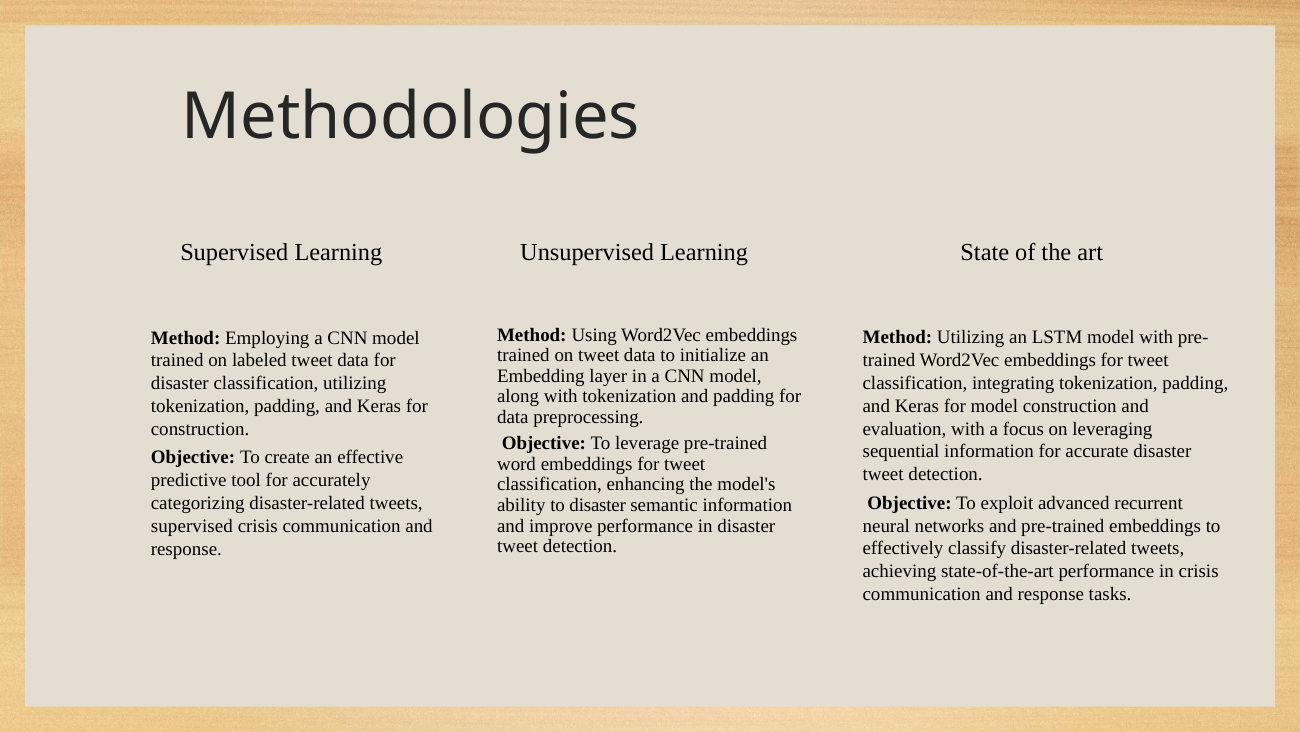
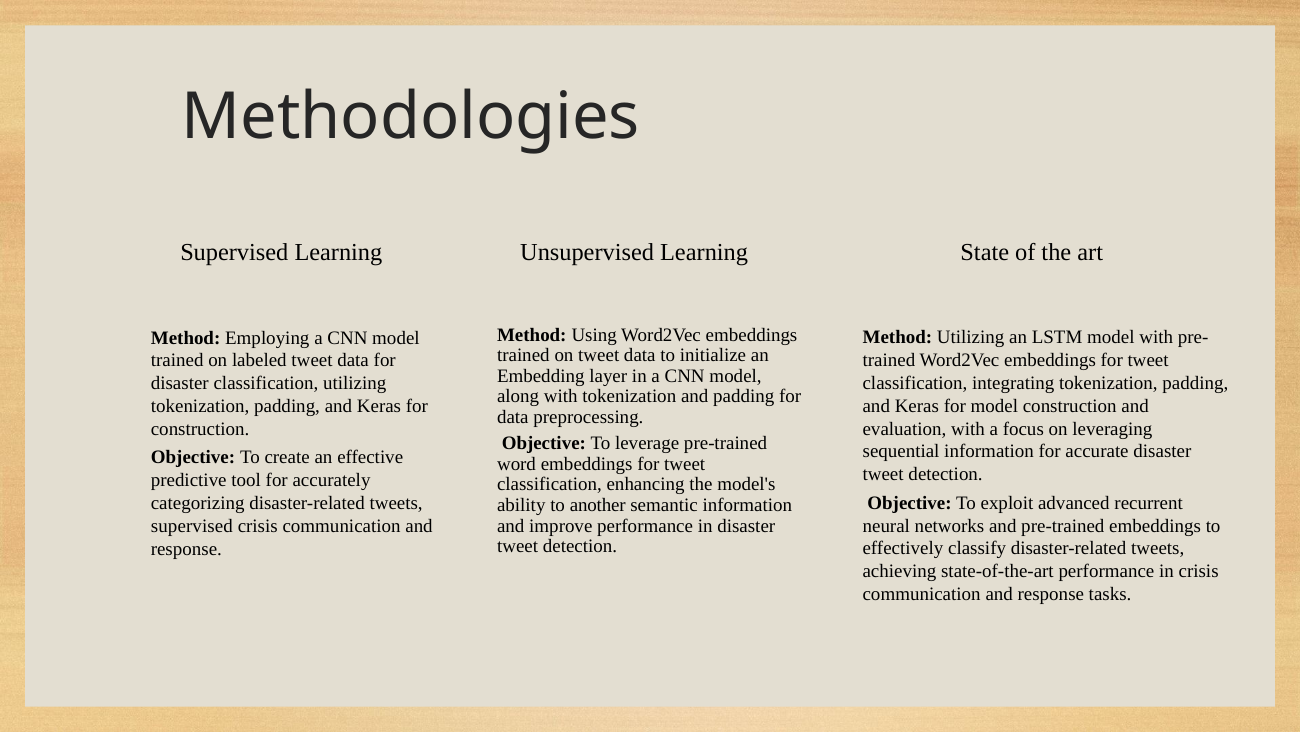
to disaster: disaster -> another (598, 505)
